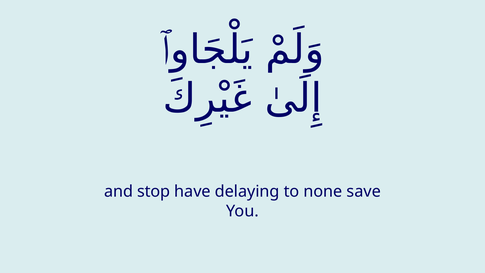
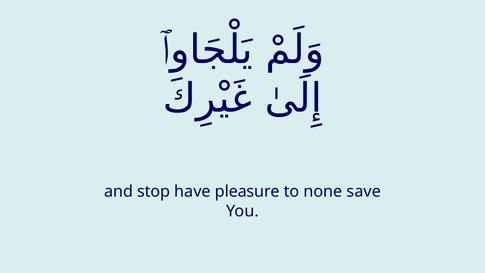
delaying: delaying -> pleasure (247, 191)
